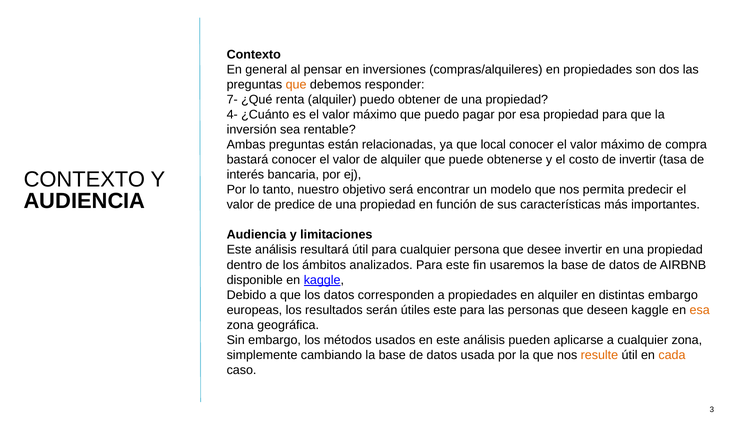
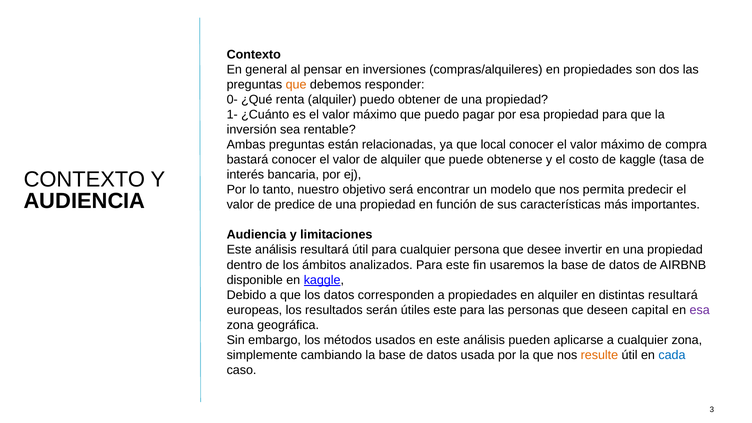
7-: 7- -> 0- (232, 100)
4-: 4- -> 1- (232, 115)
de invertir: invertir -> kaggle (638, 160)
distintas embargo: embargo -> resultará (673, 295)
deseen kaggle: kaggle -> capital (650, 310)
esa colour: orange -> purple (700, 310)
cada colour: orange -> blue (672, 355)
